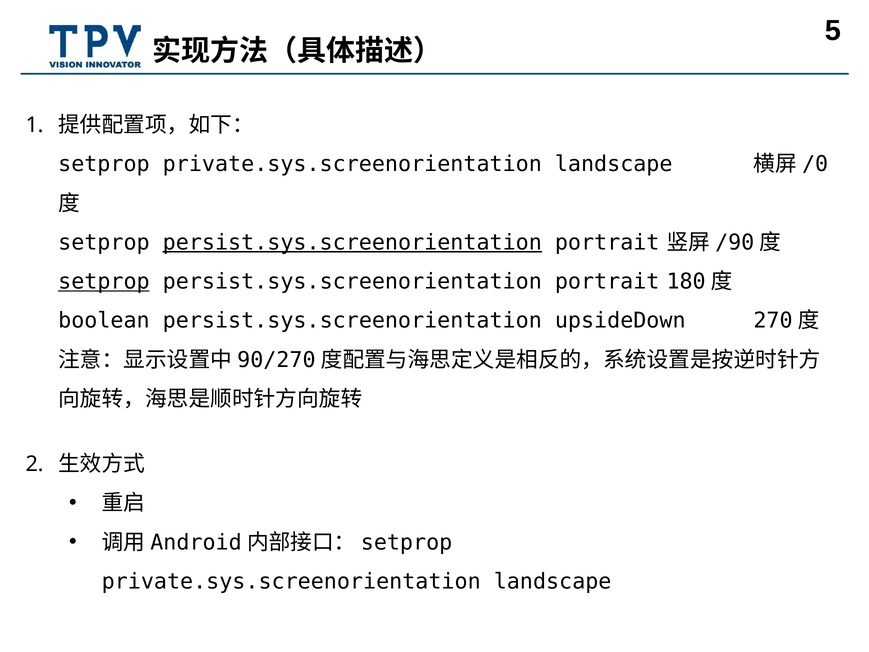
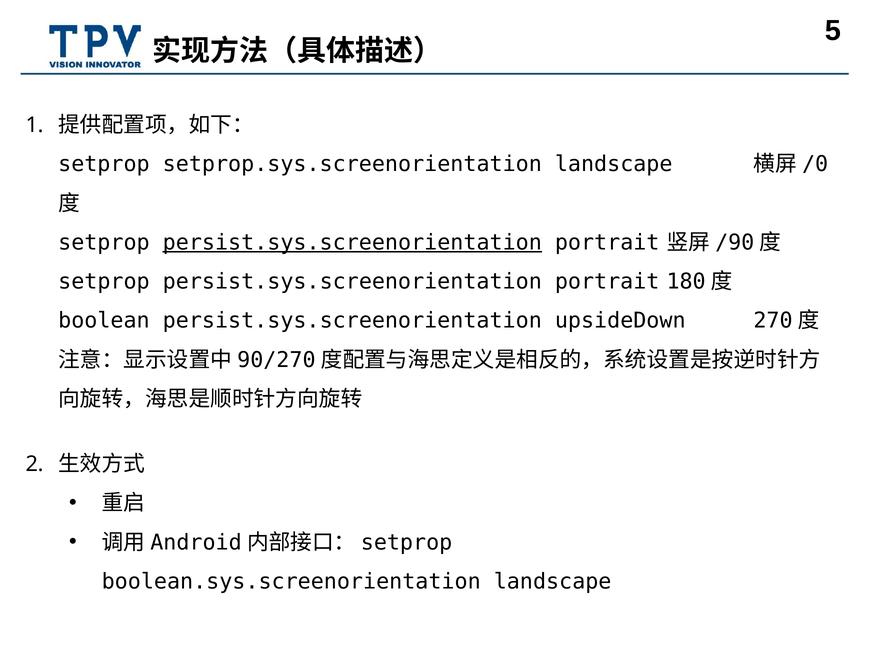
setprop private.sys.screenorientation: private.sys.screenorientation -> setprop.sys.screenorientation (352, 164)
setprop underline: present -> none (104, 281)
private.sys.screenorientation: private.sys.screenorientation -> boolean.sys.screenorientation (291, 581)
